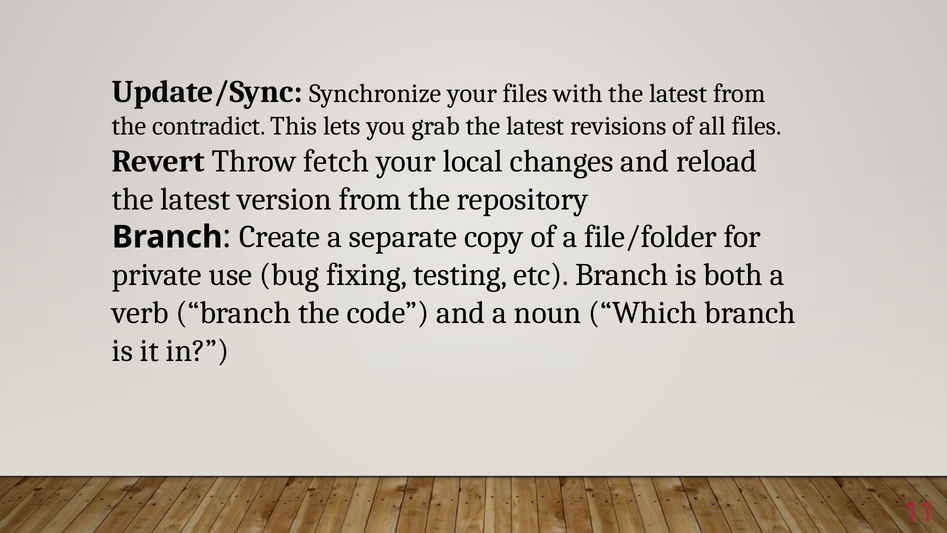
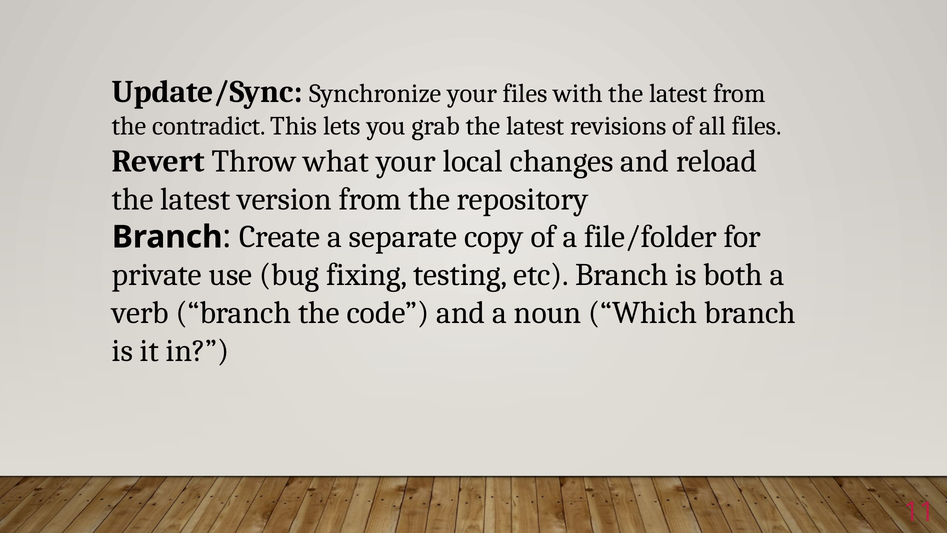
fetch: fetch -> what (336, 161)
